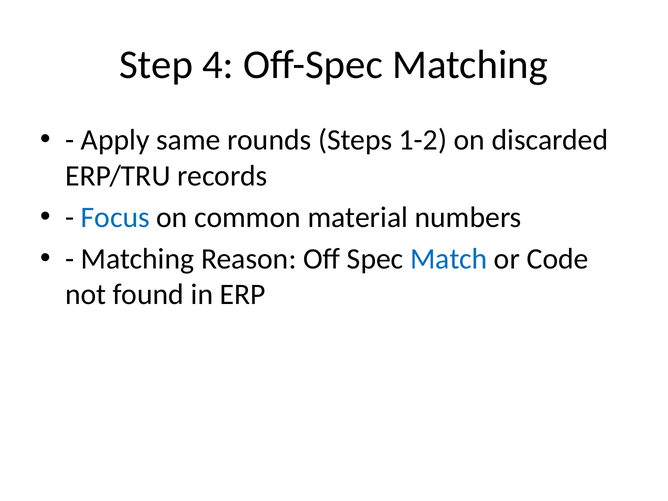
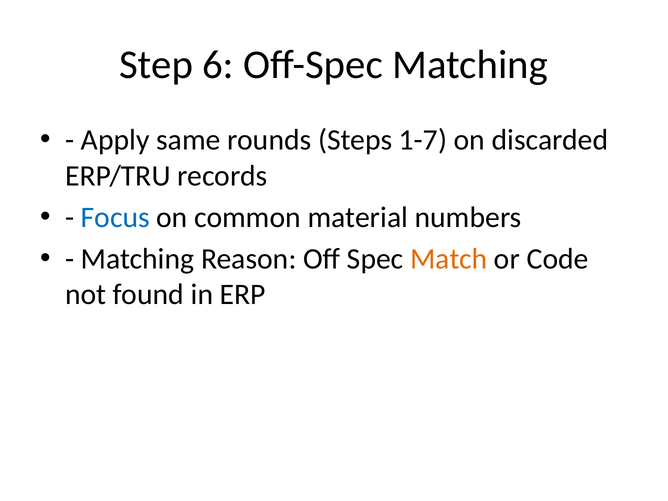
4: 4 -> 6 (218, 65)
1-2: 1-2 -> 1-7 (423, 140)
Match colour: blue -> orange (449, 259)
